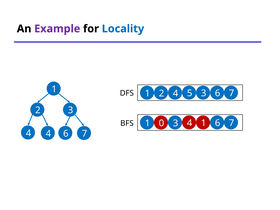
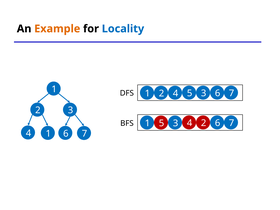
Example colour: purple -> orange (57, 29)
1 0: 0 -> 5 (161, 123)
4 1: 1 -> 2 (204, 123)
4 4: 4 -> 1 (48, 134)
